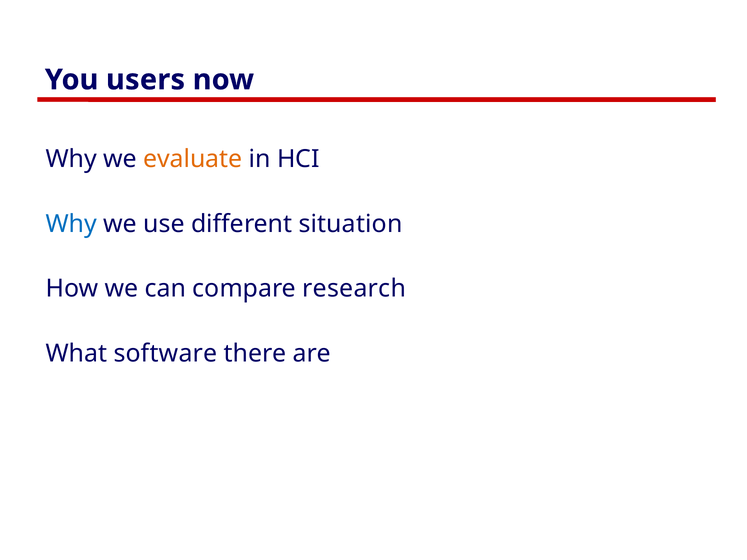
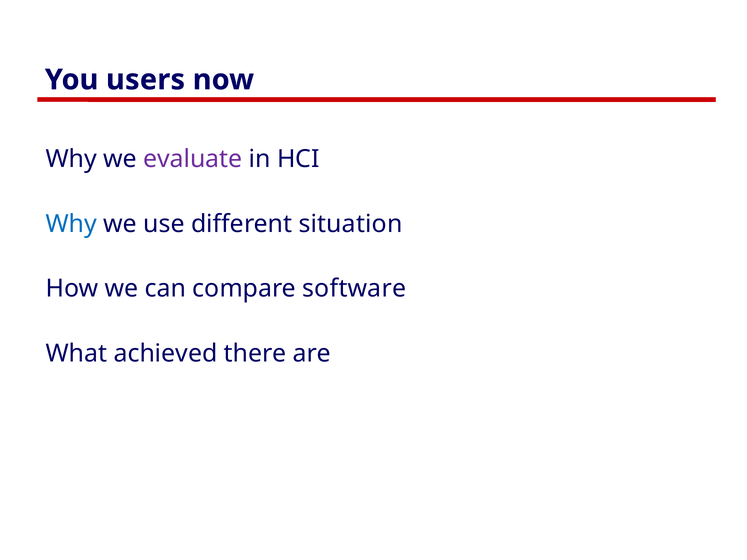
evaluate colour: orange -> purple (193, 159)
research: research -> software (354, 289)
software: software -> achieved (166, 354)
